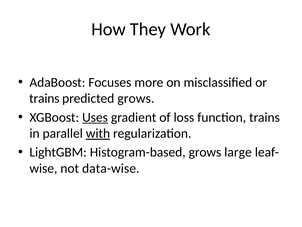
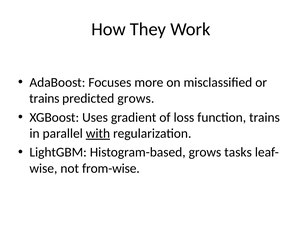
Uses underline: present -> none (95, 117)
large: large -> tasks (238, 152)
data-wise: data-wise -> from-wise (111, 168)
